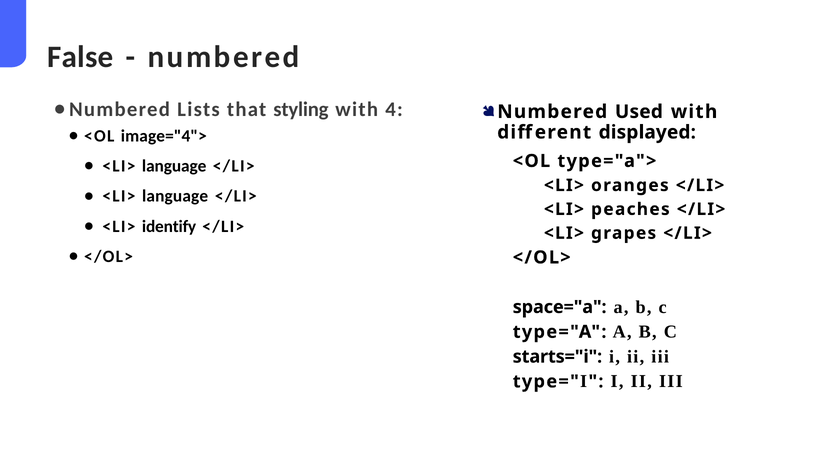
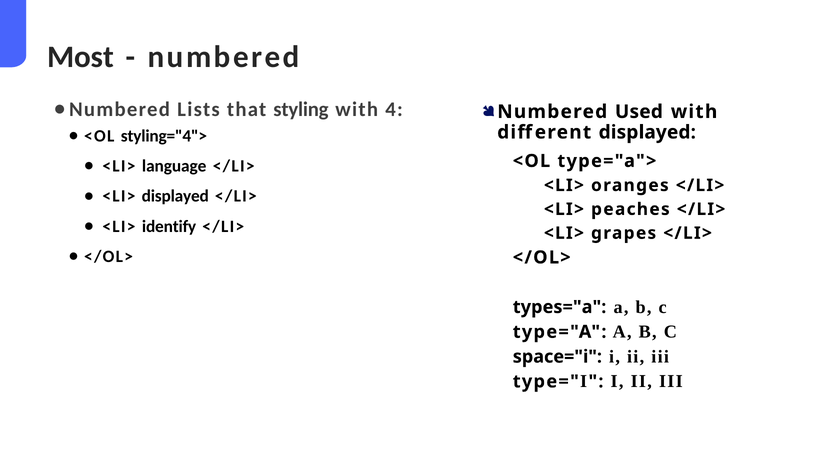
False: False -> Most (81, 57)
image="4">: image="4"> -> styling="4"> (164, 136)
language: language -> displayed (175, 196)
space="a: space="a -> types="a (560, 307)
starts="i: starts="i -> space="i (557, 357)
